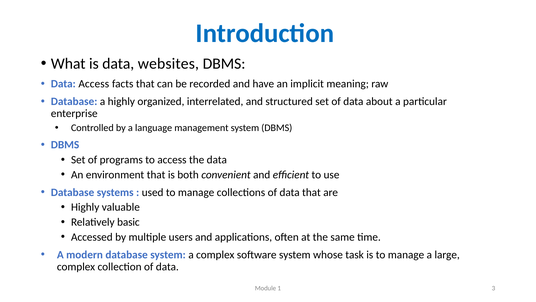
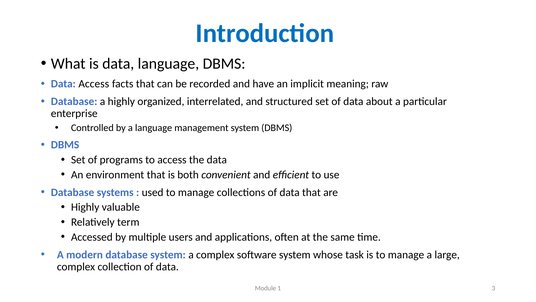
data websites: websites -> language (168, 64)
basic: basic -> term (128, 222)
